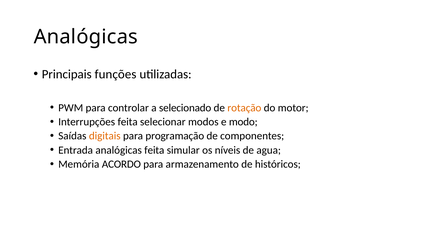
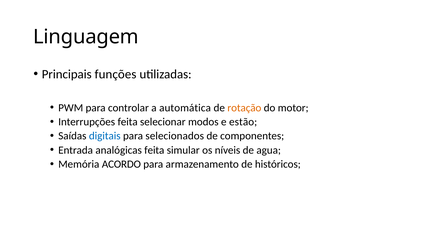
Analógicas: Analógicas -> Linguagem (86, 37)
selecionado: selecionado -> automática (185, 108)
modo: modo -> estão (243, 122)
digitais colour: orange -> blue (105, 136)
programação: programação -> selecionados (175, 136)
